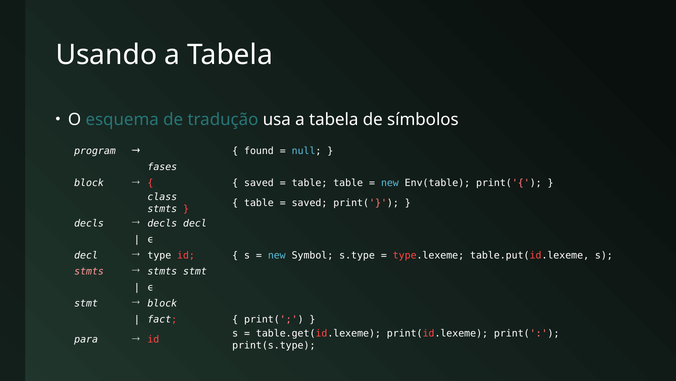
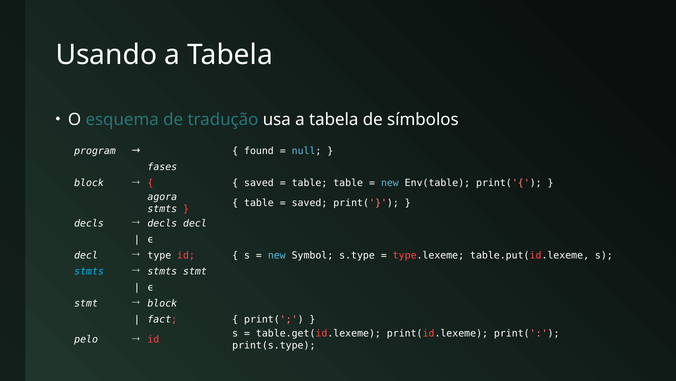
class: class -> agora (162, 197)
stmts colour: pink -> light blue (89, 271)
para: para -> pelo (86, 339)
